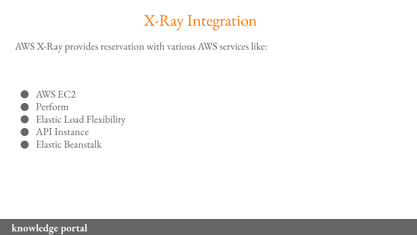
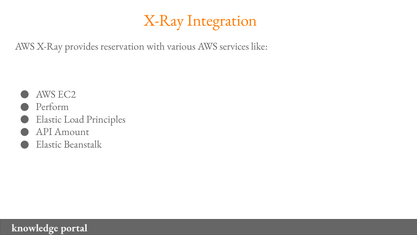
Flexibility: Flexibility -> Principles (106, 119)
Instance: Instance -> Amount (72, 132)
